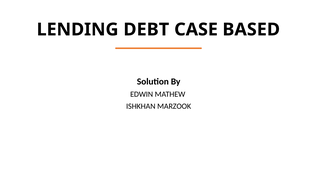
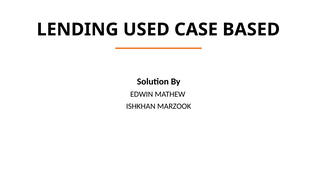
DEBT: DEBT -> USED (146, 30)
